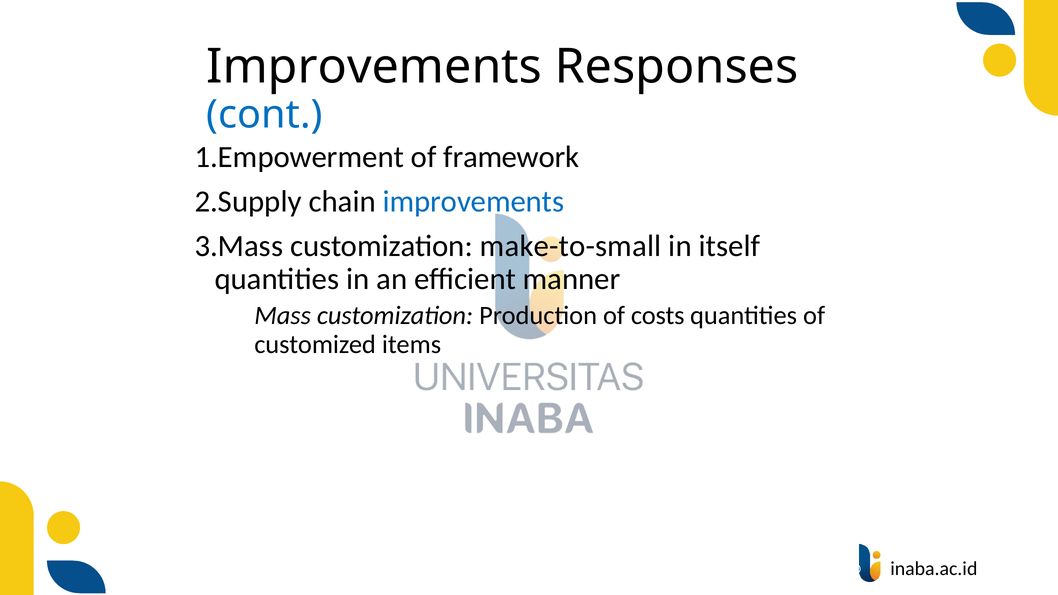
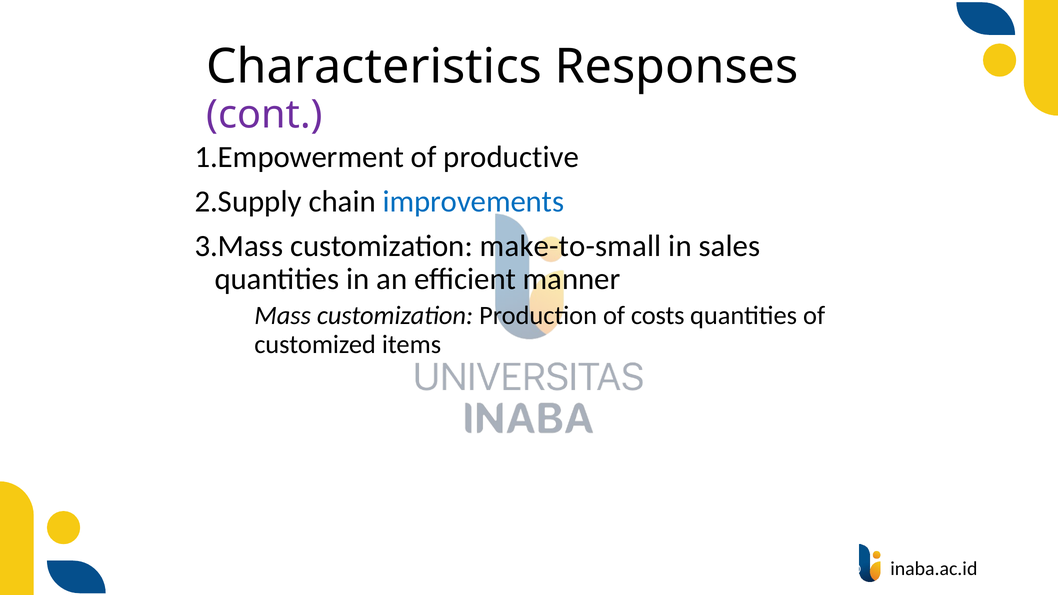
Improvements: Improvements -> Characteristics (374, 67)
cont colour: blue -> purple (264, 114)
framework: framework -> productive (511, 157)
itself: itself -> sales (730, 246)
